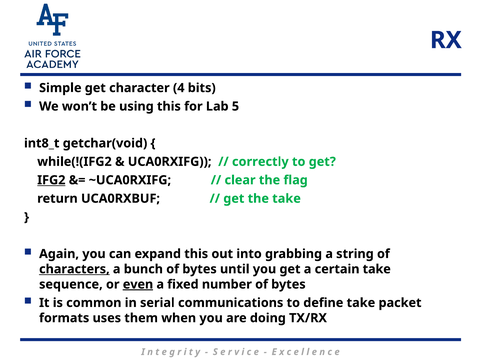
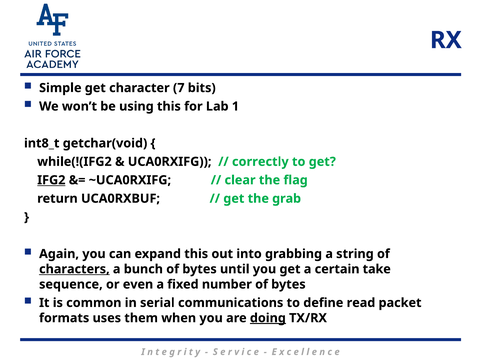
4: 4 -> 7 (179, 88)
5: 5 -> 1 (235, 106)
the take: take -> grab (287, 198)
even underline: present -> none (138, 284)
define take: take -> read (361, 303)
doing underline: none -> present (268, 318)
